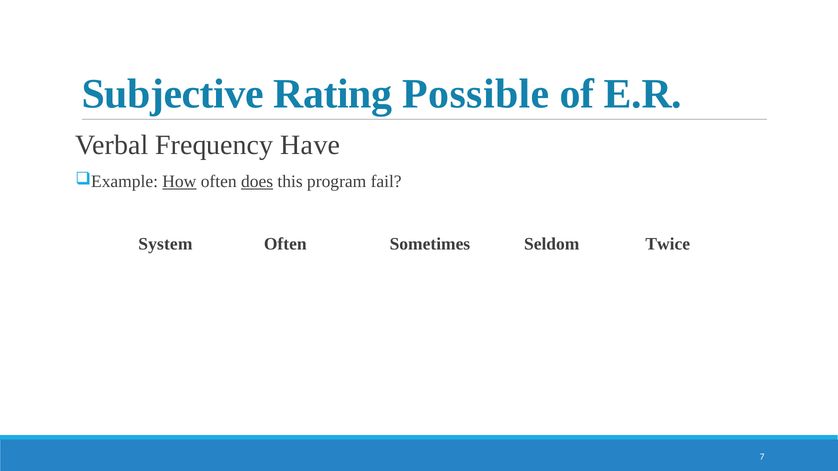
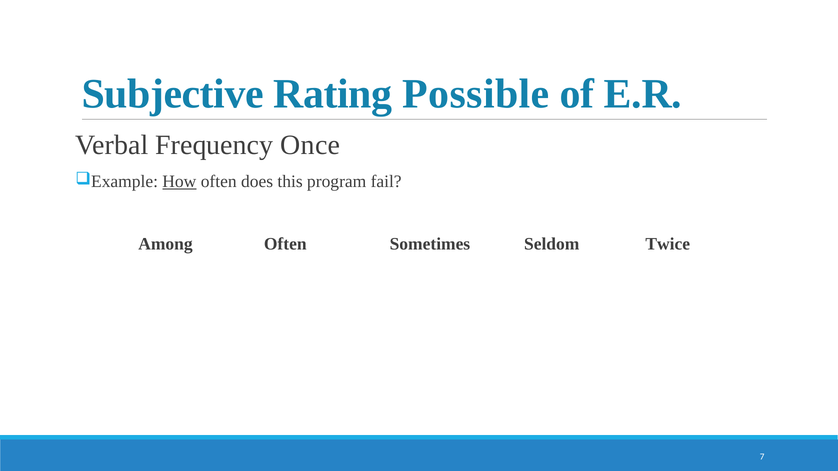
Have: Have -> Once (310, 145)
does underline: present -> none (257, 182)
System: System -> Among (165, 244)
